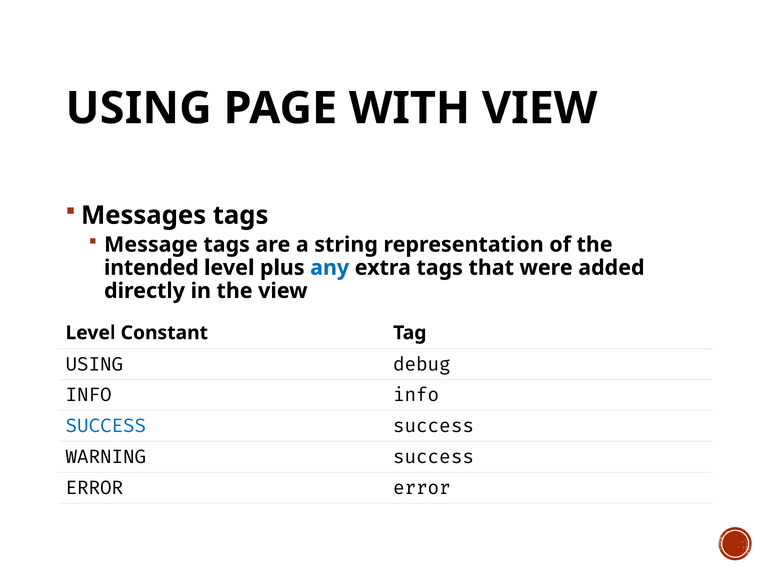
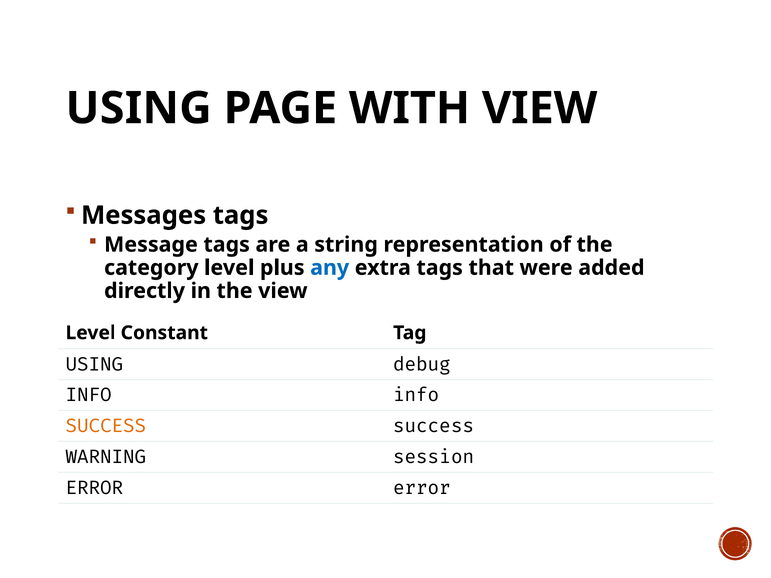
intended: intended -> category (151, 268)
SUCCESS colour: blue -> orange (106, 426)
WARNING success: success -> session (434, 457)
